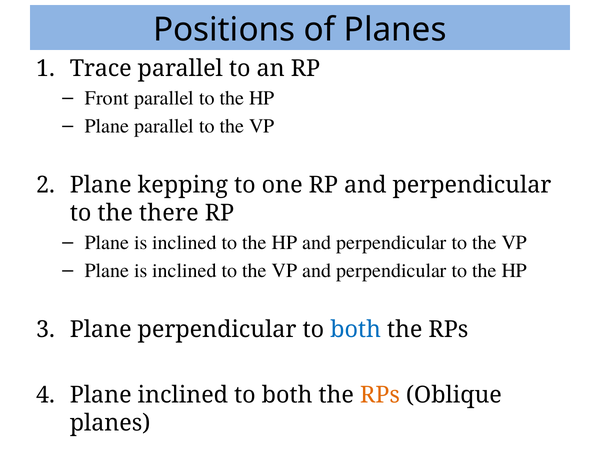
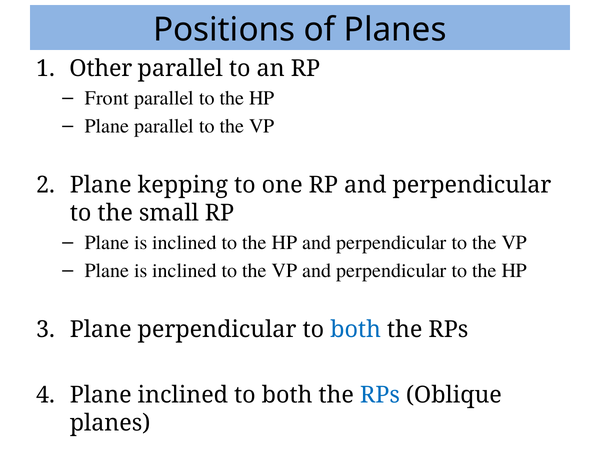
Trace: Trace -> Other (101, 69)
there: there -> small (169, 213)
RPs colour: orange -> blue (380, 395)
